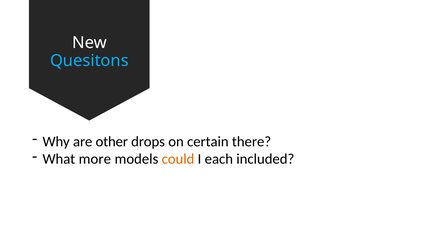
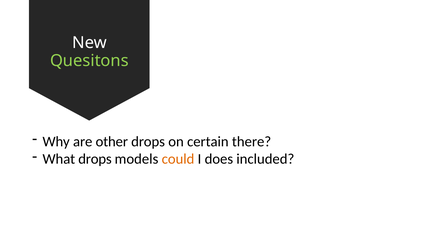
Quesitons colour: light blue -> light green (89, 61)
What more: more -> drops (95, 159)
each: each -> does (219, 159)
